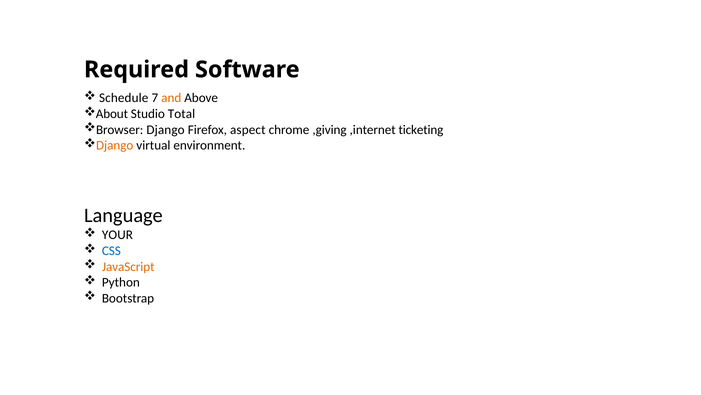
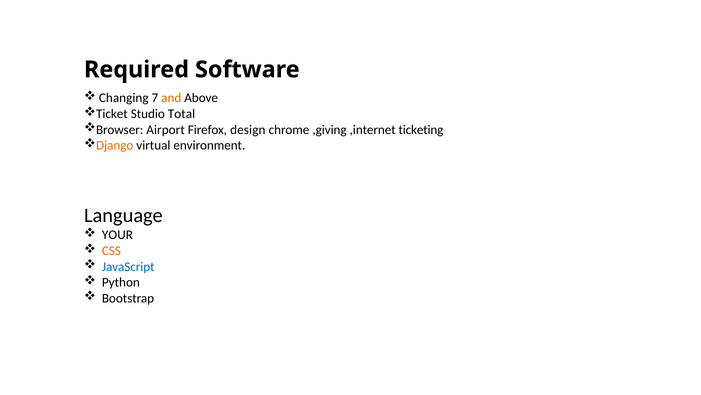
Schedule: Schedule -> Changing (124, 98)
About: About -> Ticket (112, 114)
Browser Django: Django -> Airport (166, 129)
aspect: aspect -> design (248, 129)
CSS colour: blue -> orange (111, 250)
JavaScript colour: orange -> blue (128, 266)
